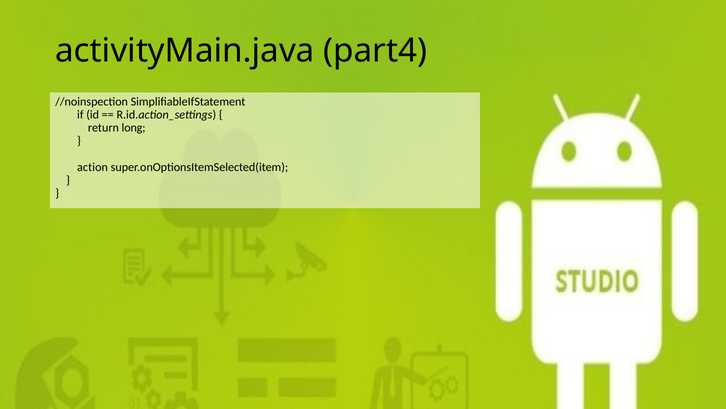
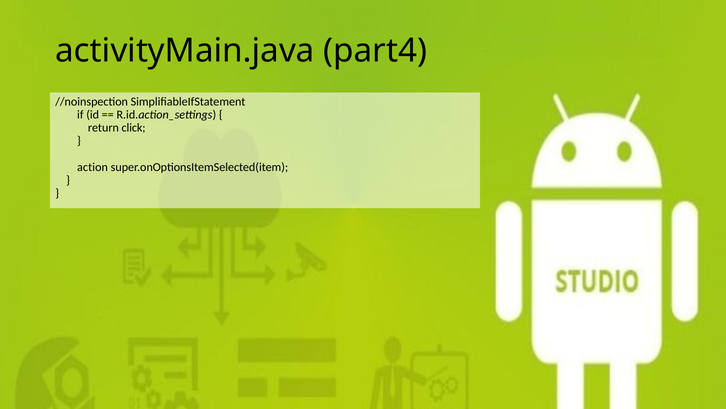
long: long -> click (134, 128)
